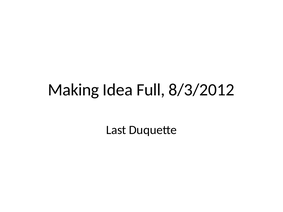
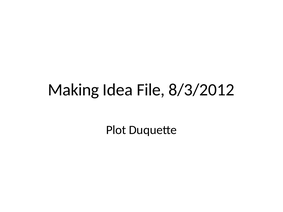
Full: Full -> File (151, 90)
Last: Last -> Plot (116, 130)
